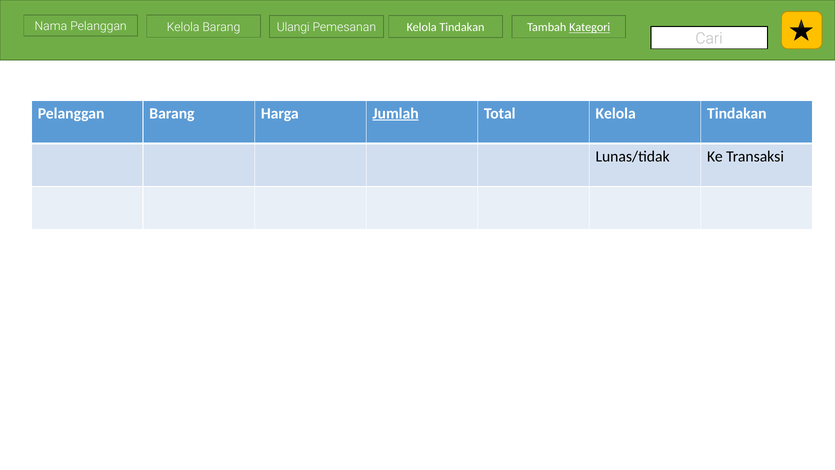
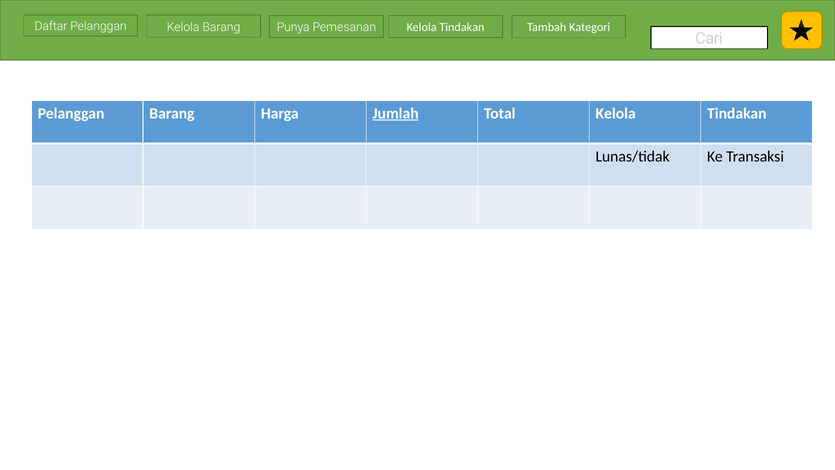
Nama: Nama -> Daftar (51, 26)
Ulangi: Ulangi -> Punya (293, 27)
Kategori underline: present -> none (590, 27)
